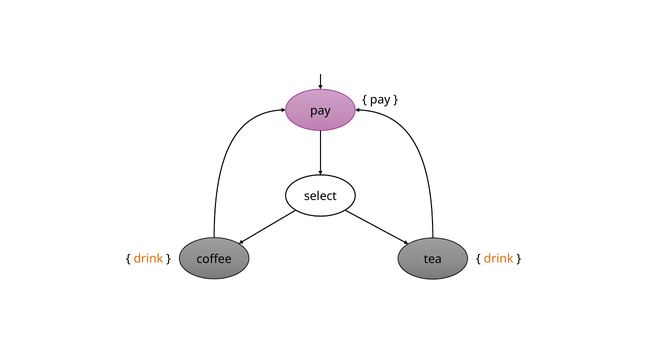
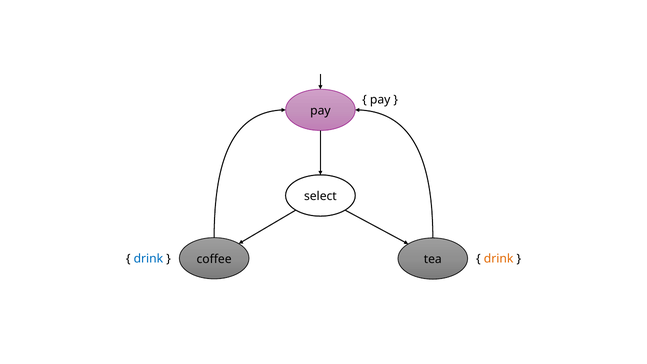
drink colour: orange -> blue (148, 259)
